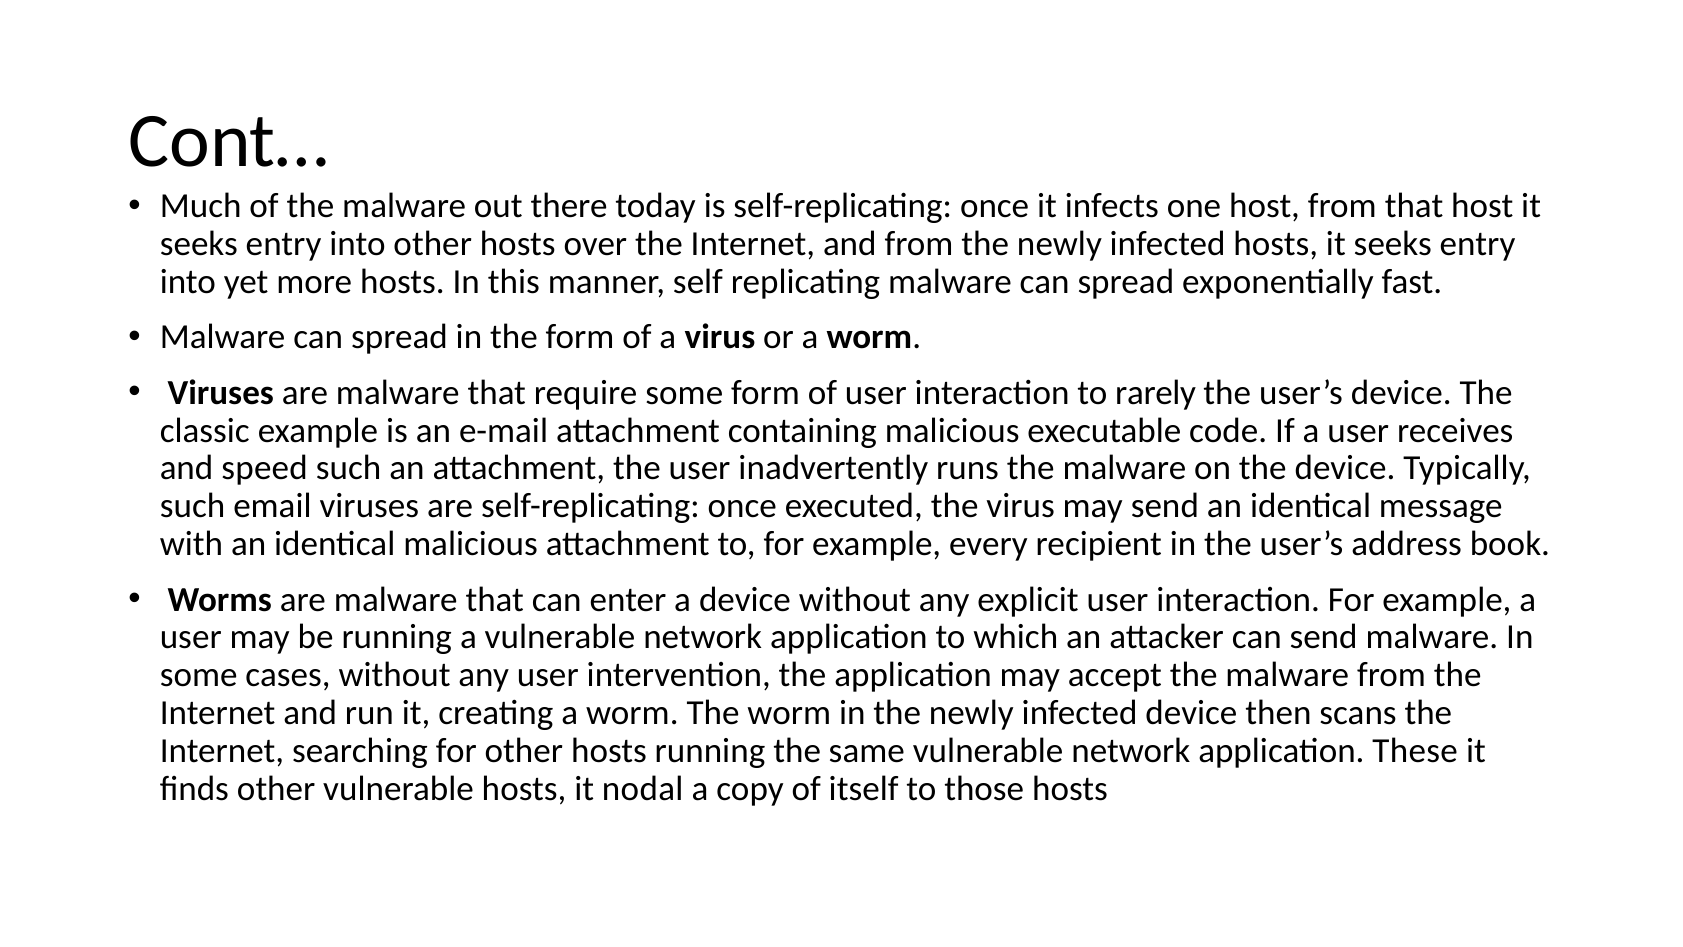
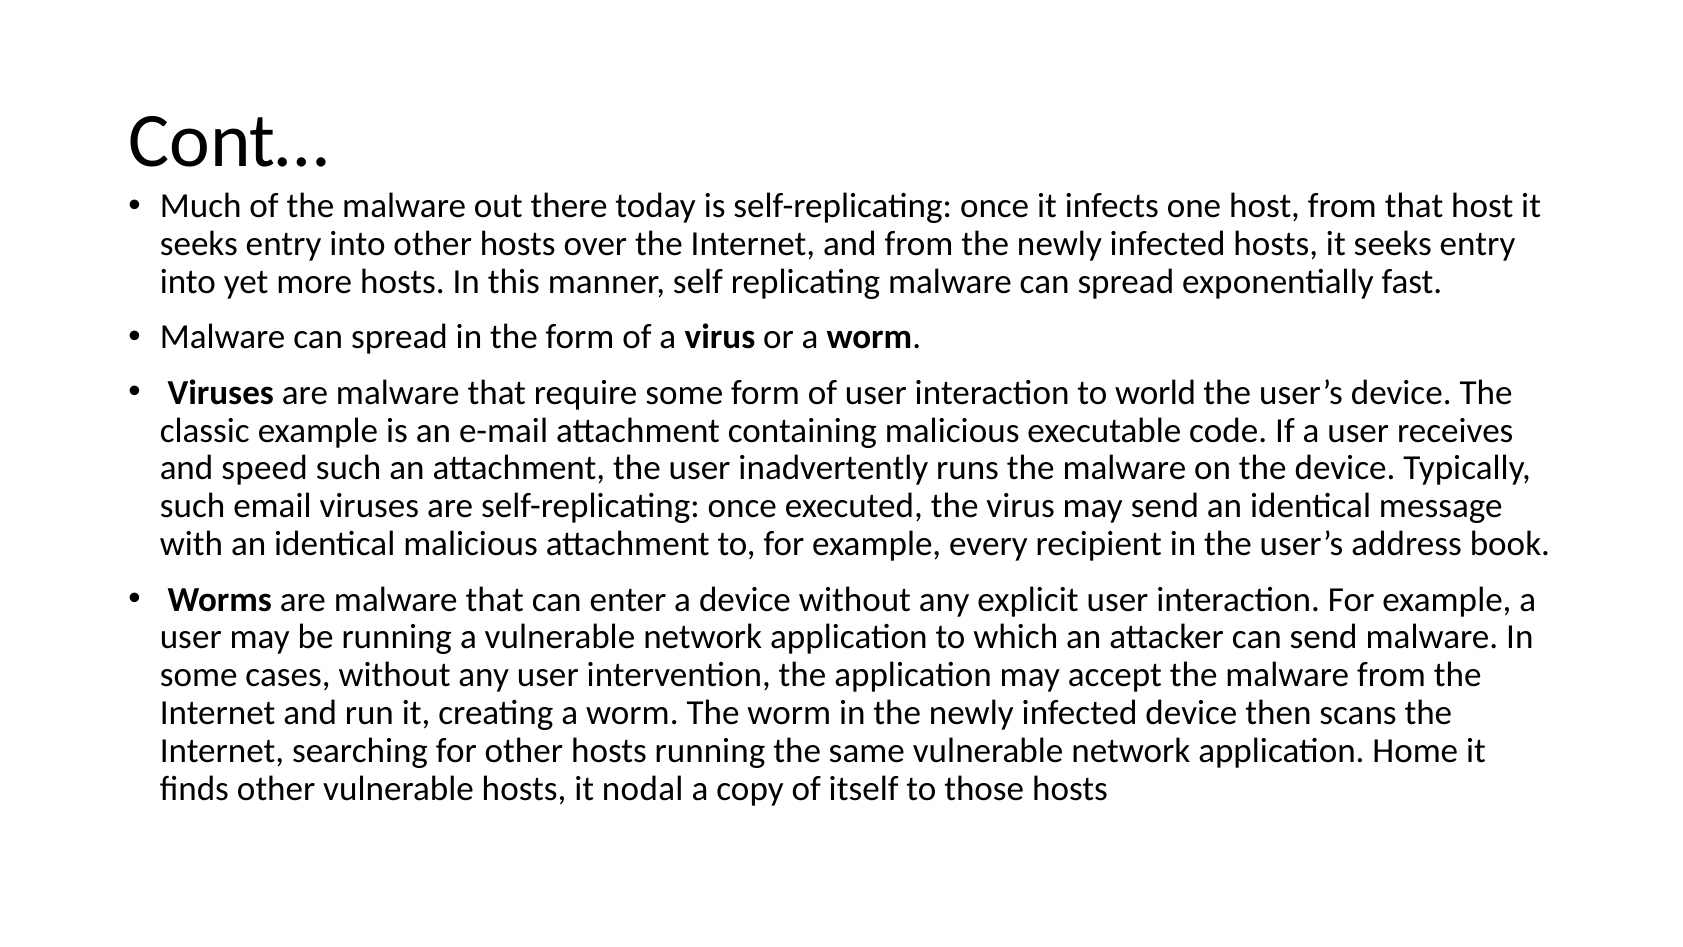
rarely: rarely -> world (1156, 392)
These: These -> Home (1415, 751)
